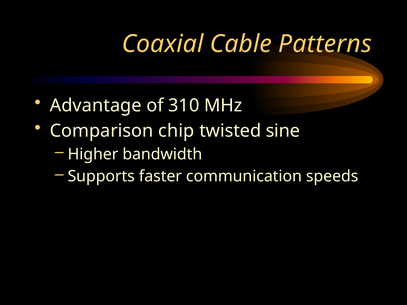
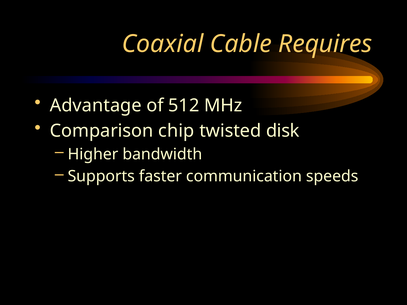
Patterns: Patterns -> Requires (325, 44)
310: 310 -> 512 (184, 106)
sine: sine -> disk (283, 131)
